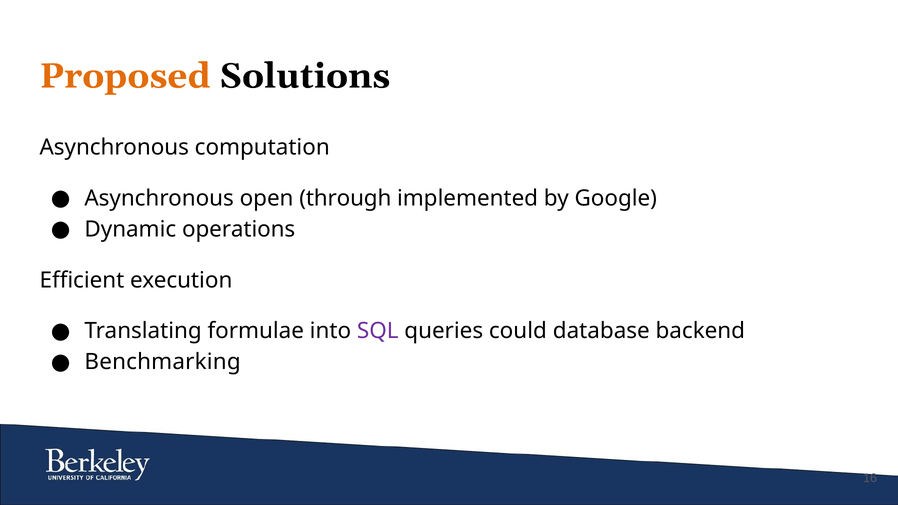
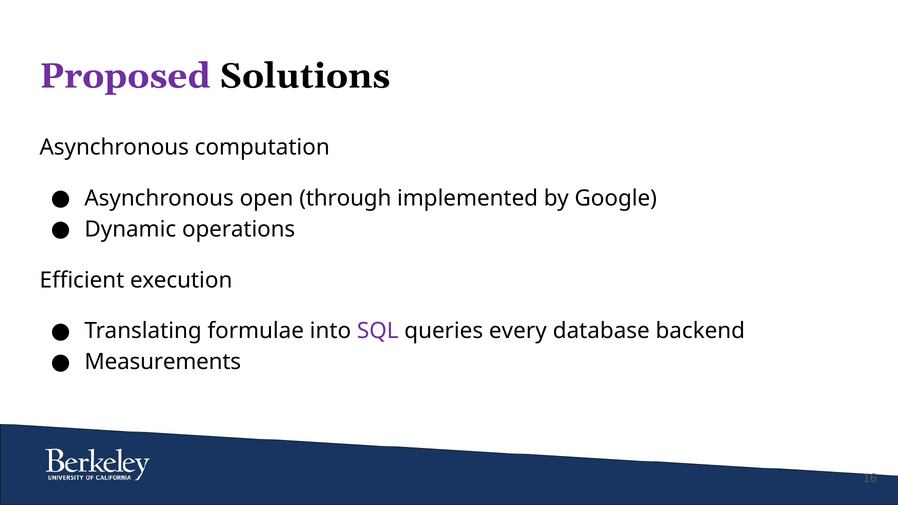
Proposed colour: orange -> purple (125, 76)
could: could -> every (518, 331)
Benchmarking: Benchmarking -> Measurements (163, 362)
